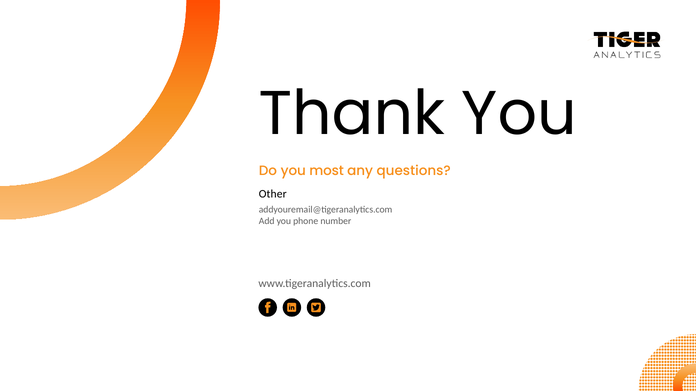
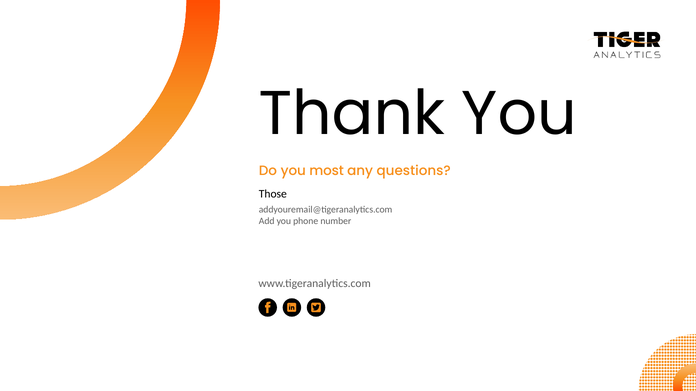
Other: Other -> Those (273, 194)
